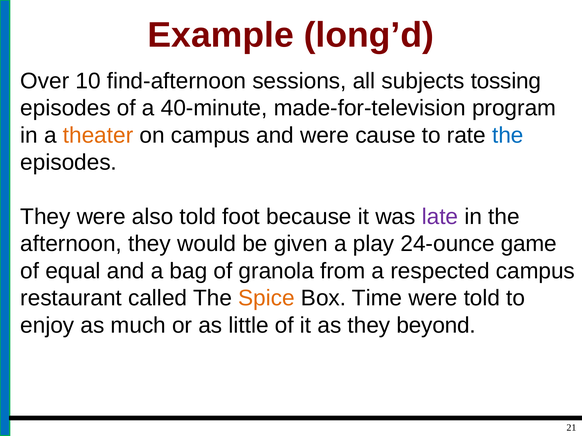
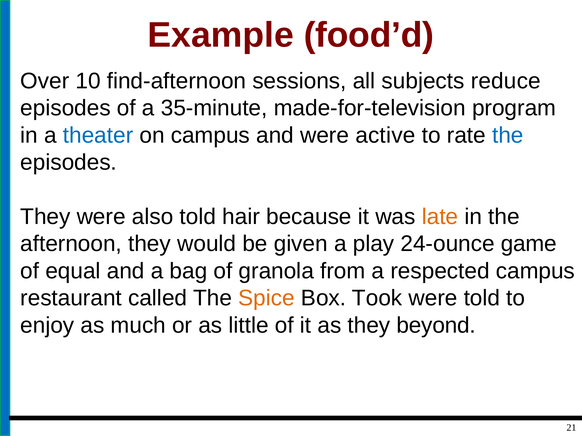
long’d: long’d -> food’d (369, 35)
tossing: tossing -> reduce (506, 81)
40-minute: 40-minute -> 35-minute (214, 108)
theater colour: orange -> blue (98, 135)
cause: cause -> active (385, 135)
foot: foot -> hair (241, 217)
late colour: purple -> orange (440, 217)
Time: Time -> Took (377, 298)
